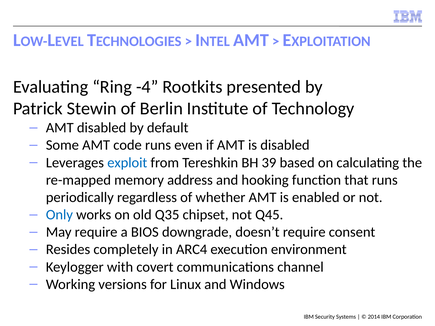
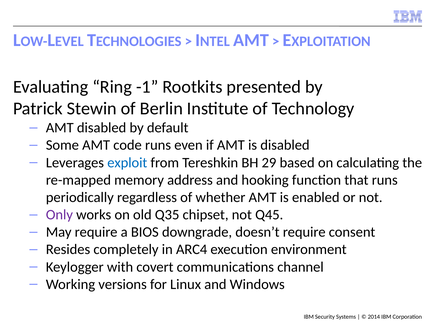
-4: -4 -> -1 (147, 87)
39: 39 -> 29 (269, 163)
Only colour: blue -> purple (59, 215)
